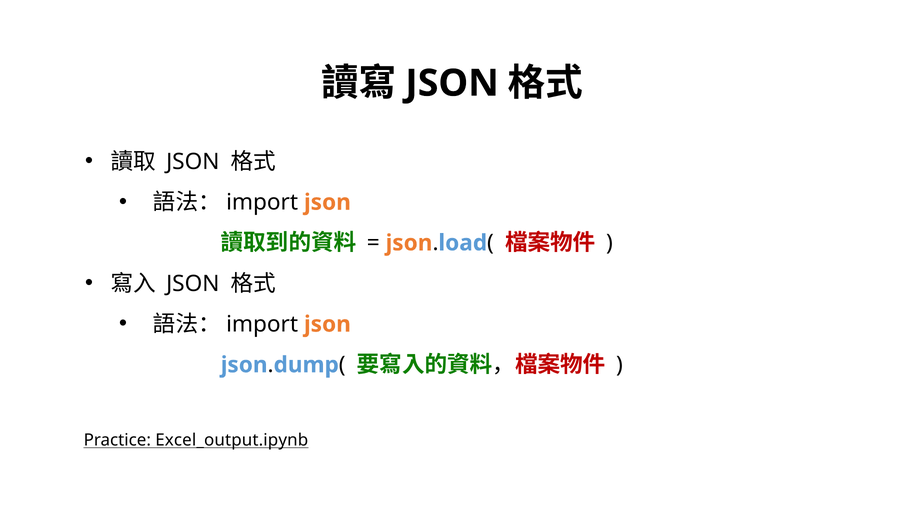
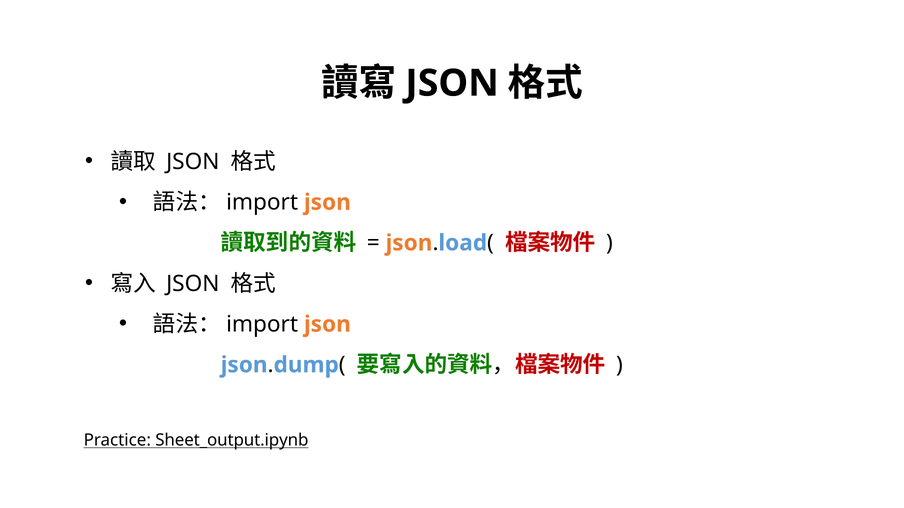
Excel_output.ipynb: Excel_output.ipynb -> Sheet_output.ipynb (232, 441)
